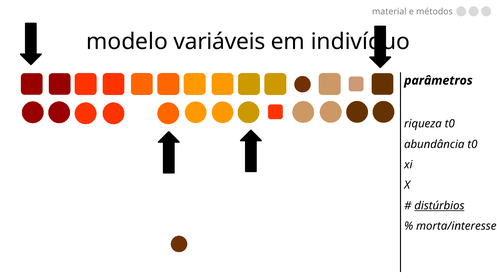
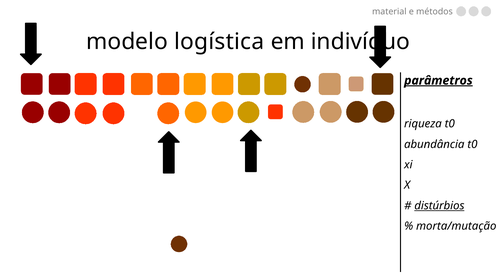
variáveis: variáveis -> logística (219, 42)
parâmetros underline: none -> present (438, 81)
morta/interesse: morta/interesse -> morta/mutação (456, 227)
